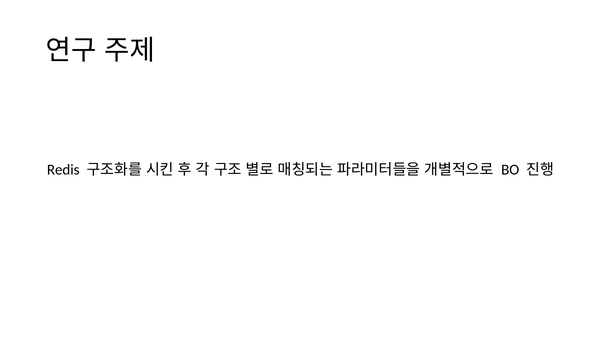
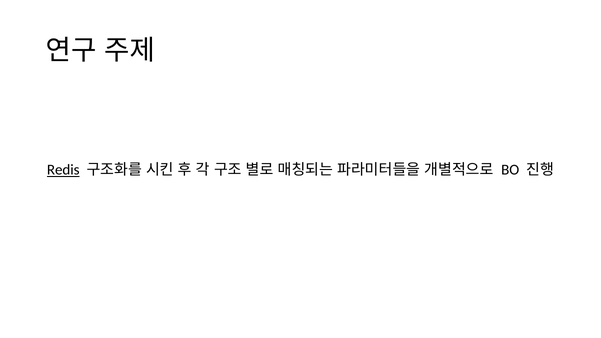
Redis underline: none -> present (63, 170)
